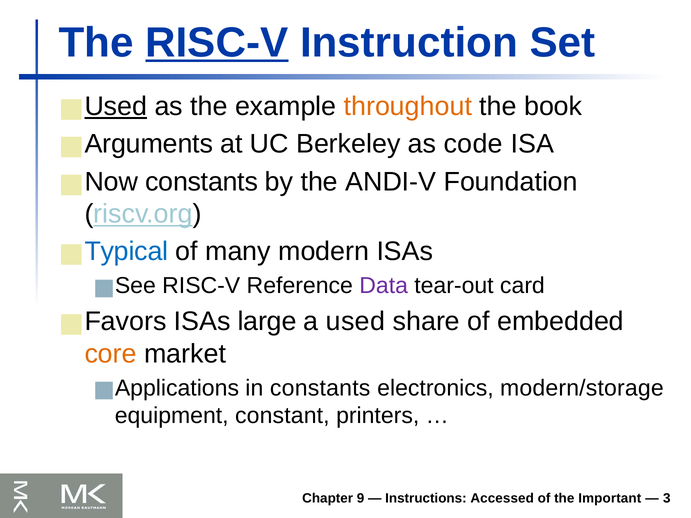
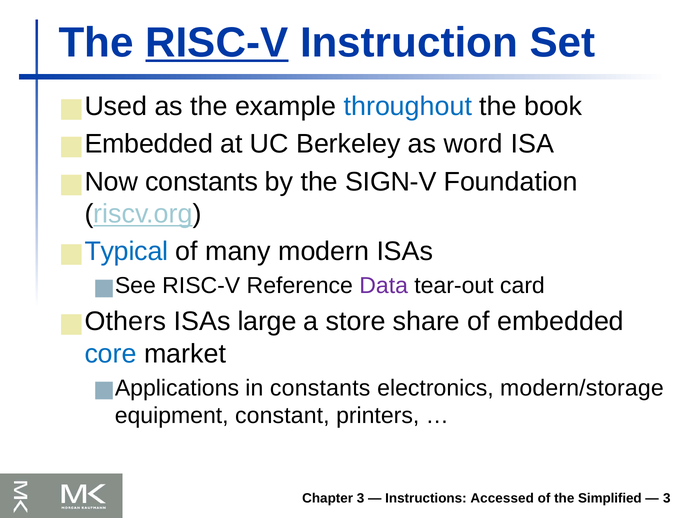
Used underline: present -> none (116, 107)
throughout colour: orange -> blue (408, 107)
Arguments: Arguments -> Embedded (149, 144)
code: code -> word (473, 144)
ANDI-V: ANDI-V -> SIGN-V (391, 182)
Favors: Favors -> Others (125, 322)
a used: used -> store (356, 322)
core colour: orange -> blue (111, 354)
Chapter 9: 9 -> 3 (361, 499)
Important: Important -> Simplified (610, 499)
